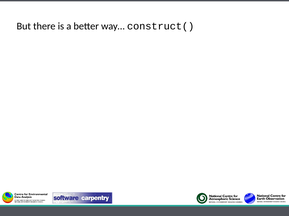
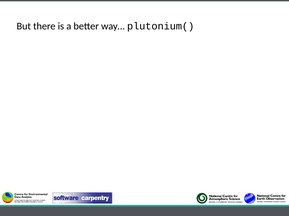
construct(: construct( -> plutonium( (161, 26)
